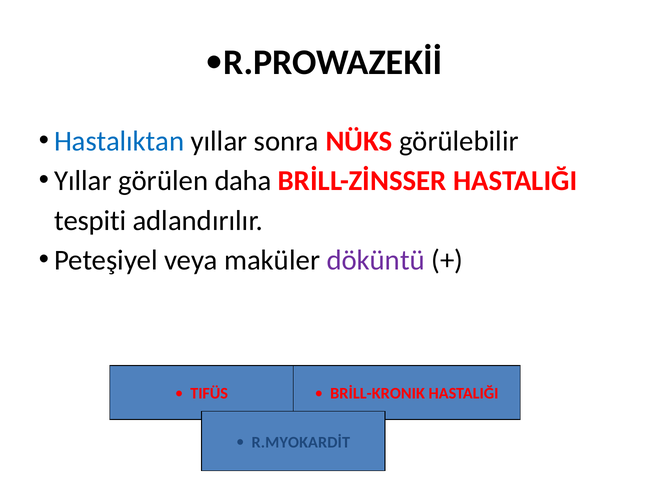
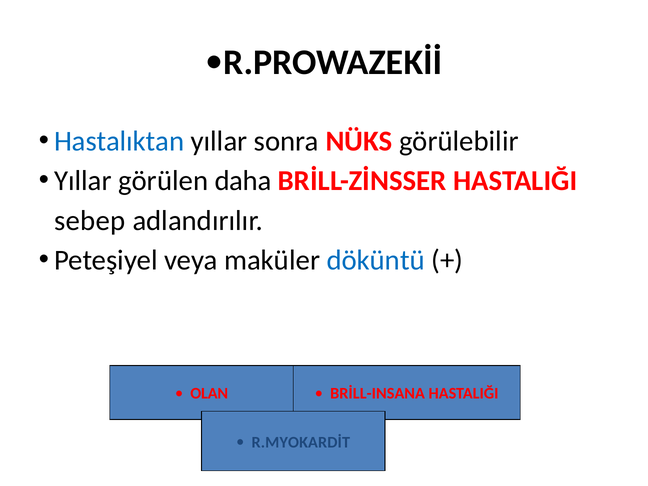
tespiti: tespiti -> sebep (90, 221)
döküntü colour: purple -> blue (376, 260)
TIFÜS: TIFÜS -> OLAN (209, 394)
BRİLL-KRONIK: BRİLL-KRONIK -> BRİLL-INSANA (378, 394)
